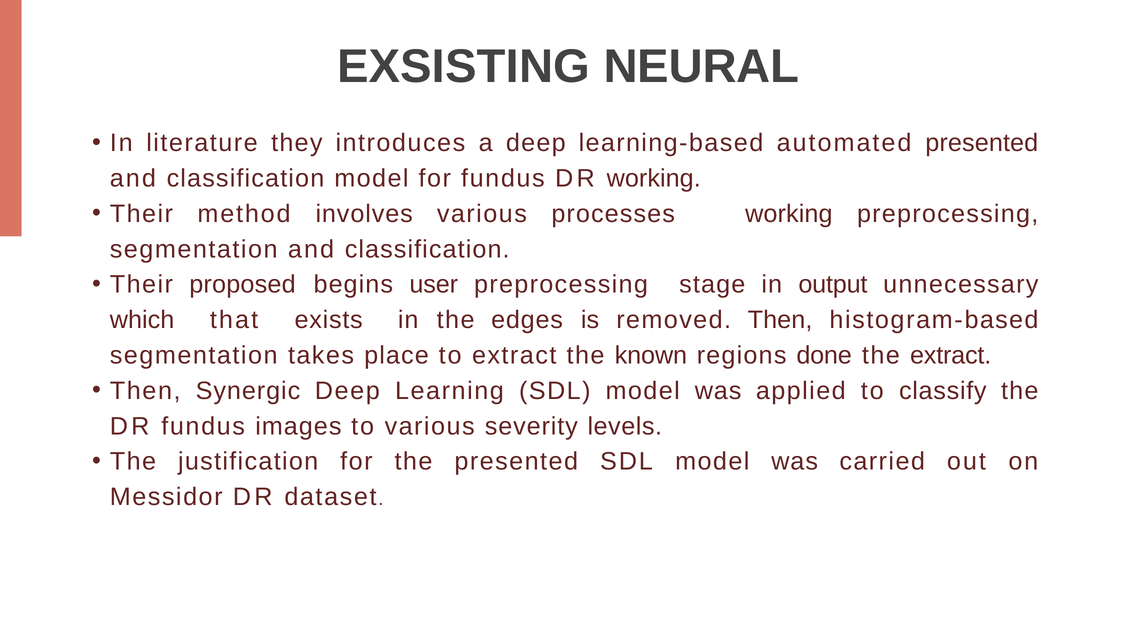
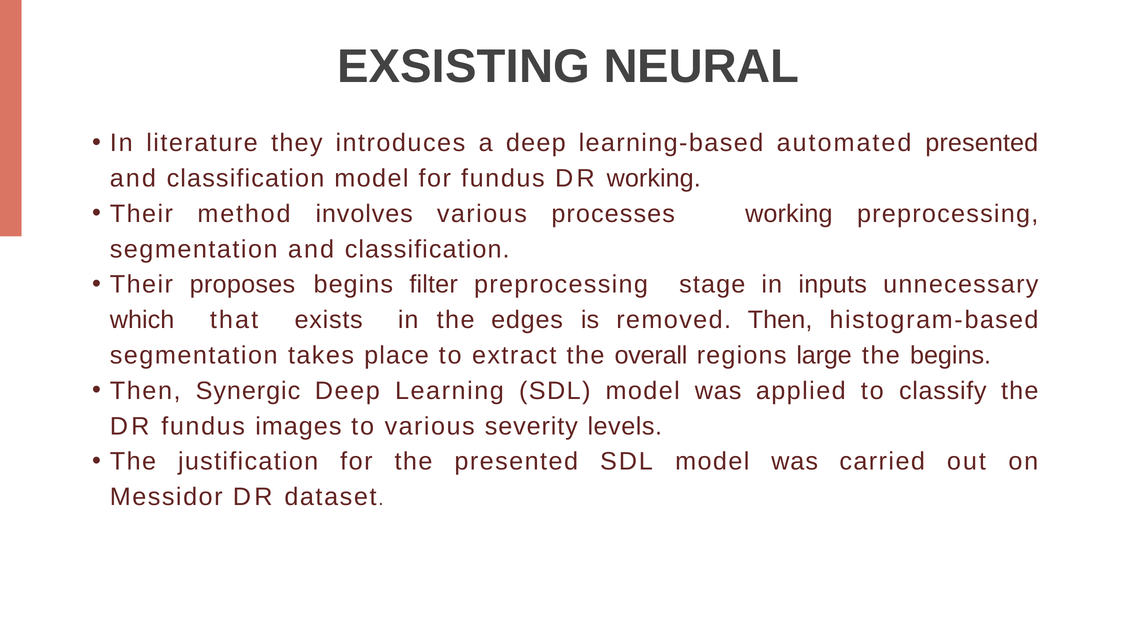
proposed: proposed -> proposes (242, 285)
user: user -> filter (434, 285)
output: output -> inputs (833, 285)
known: known -> overall (651, 356)
done: done -> large (824, 356)
the extract: extract -> begins (951, 356)
